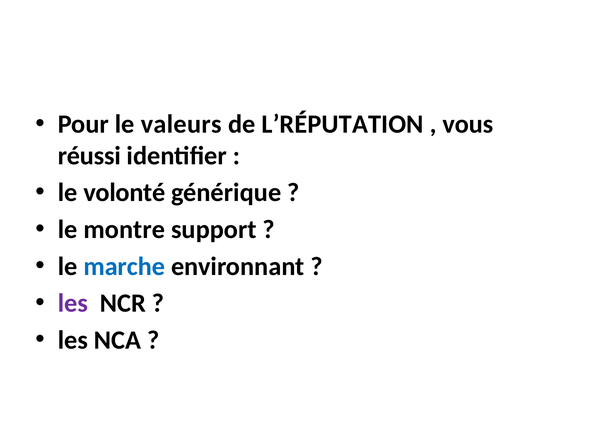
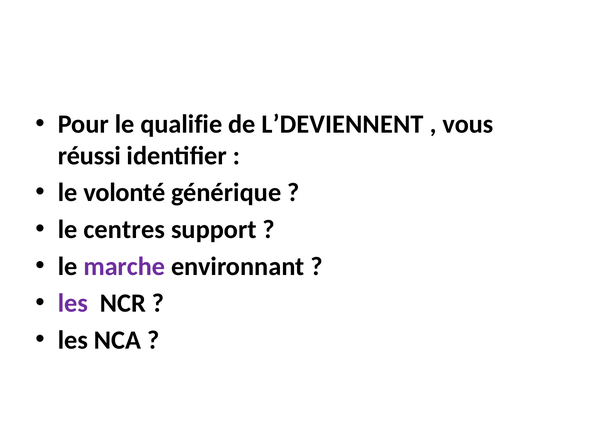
valeurs: valeurs -> qualifie (181, 124)
L’RÉPUTATION: L’RÉPUTATION -> L’DEVIENNENT (343, 124)
montre: montre -> centres (124, 229)
marche colour: blue -> purple (124, 266)
